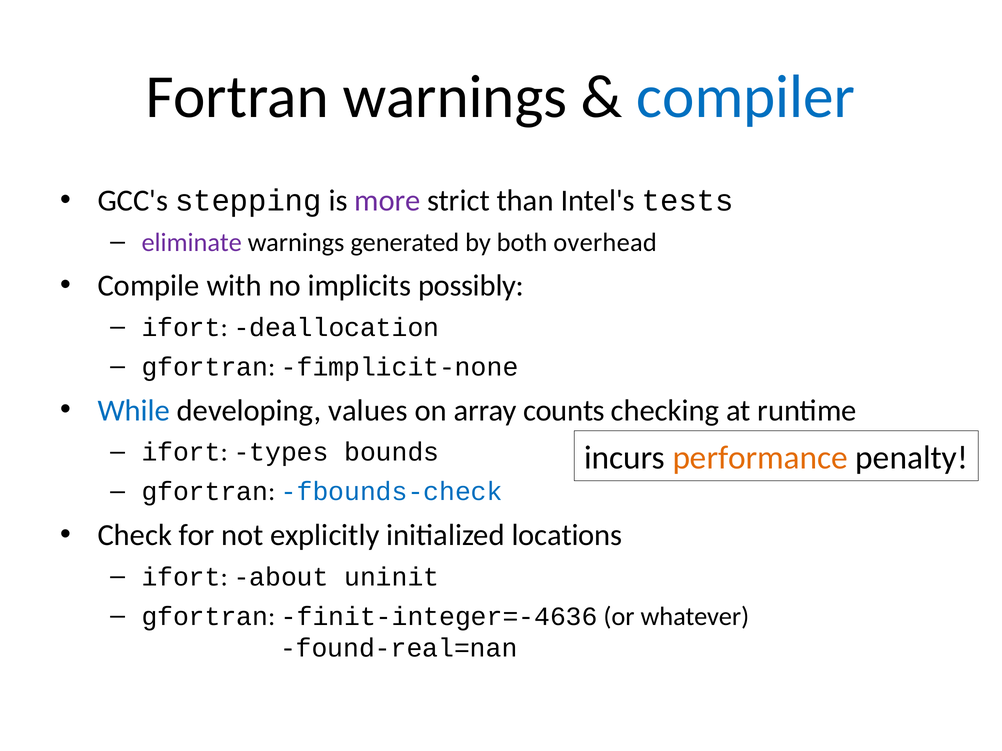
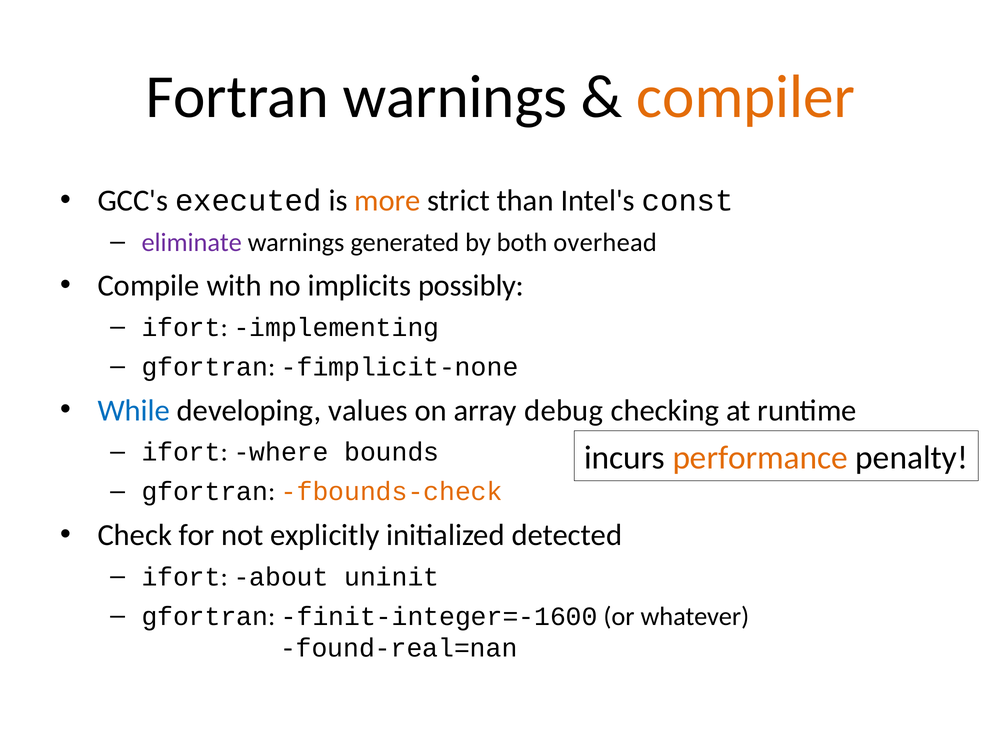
compiler colour: blue -> orange (746, 97)
stepping: stepping -> executed (248, 201)
more colour: purple -> orange (387, 201)
tests: tests -> const (688, 201)
deallocation: deallocation -> implementing (336, 328)
counts: counts -> debug (564, 411)
types: types -> where (281, 452)
fbounds-check colour: blue -> orange (392, 492)
locations: locations -> detected (567, 535)
finit-integer=-4636: finit-integer=-4636 -> finit-integer=-1600 (439, 617)
